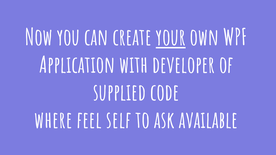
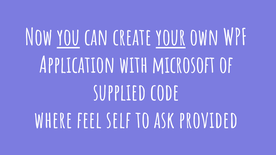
you underline: none -> present (68, 38)
developer: developer -> microsoft (184, 65)
available: available -> provided (208, 121)
